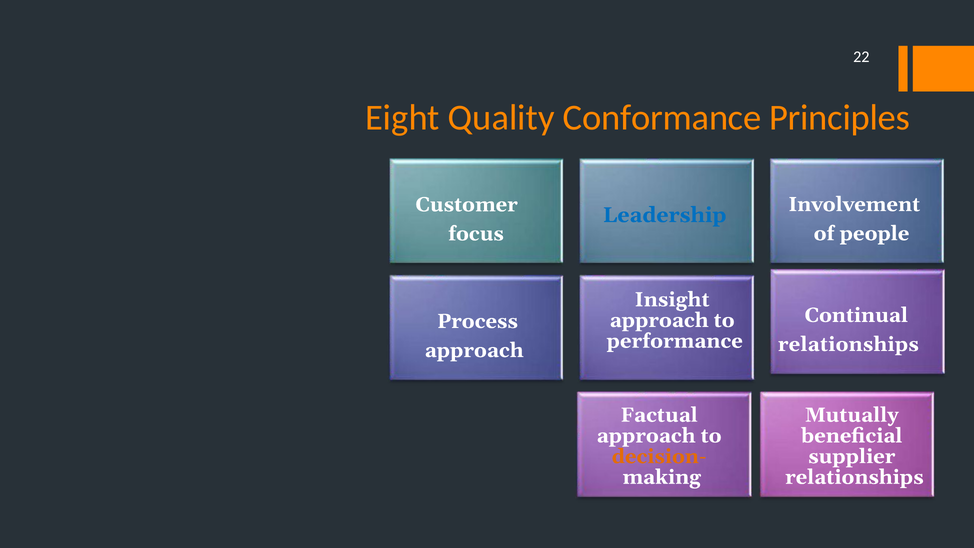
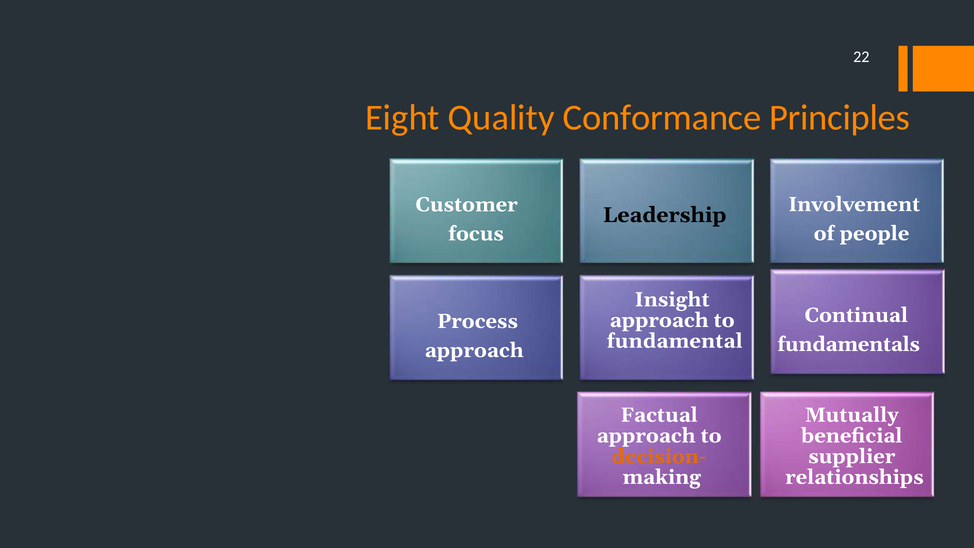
Leadership colour: blue -> black (665, 215)
performance: performance -> fundamental (675, 341)
relationships: relationships -> fundamentals (849, 344)
